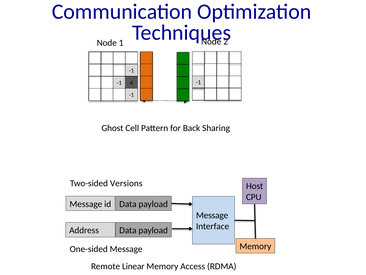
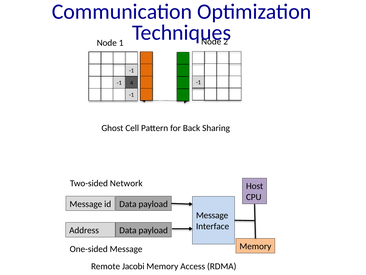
Versions: Versions -> Network (126, 183)
Linear: Linear -> Jacobi (133, 266)
